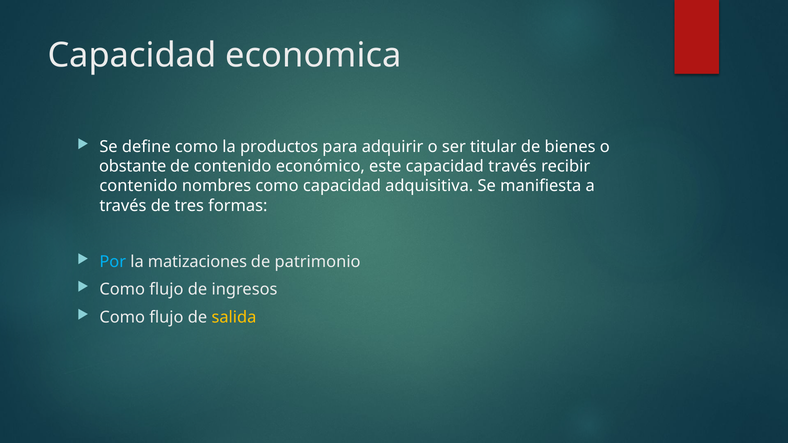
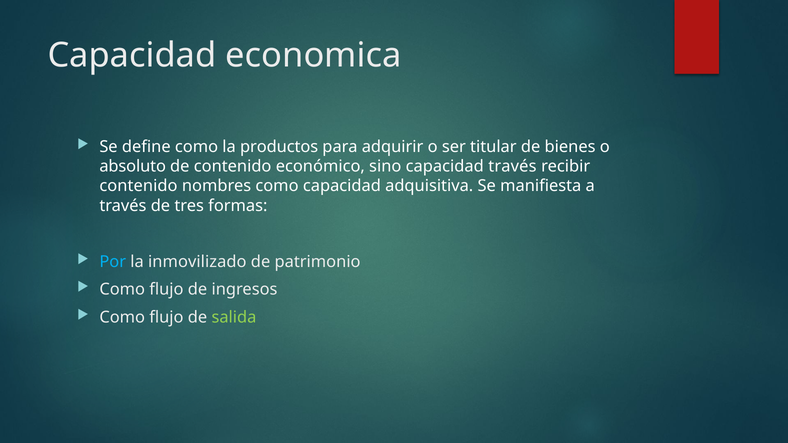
obstante: obstante -> absoluto (133, 166)
este: este -> sino (385, 166)
matizaciones: matizaciones -> inmovilizado (197, 262)
salida colour: yellow -> light green (234, 318)
